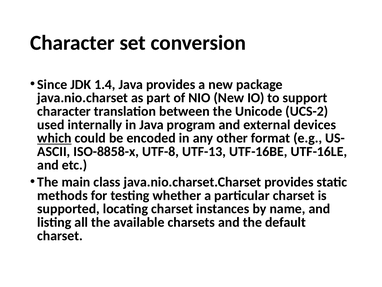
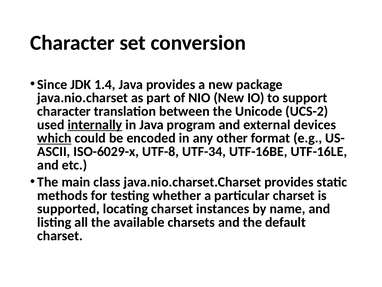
internally underline: none -> present (95, 125)
ISO-8858-x: ISO-8858-x -> ISO-6029-x (106, 151)
UTF-13: UTF-13 -> UTF-34 (204, 151)
